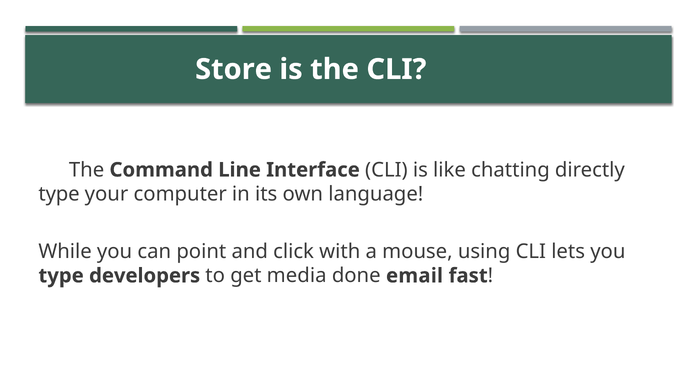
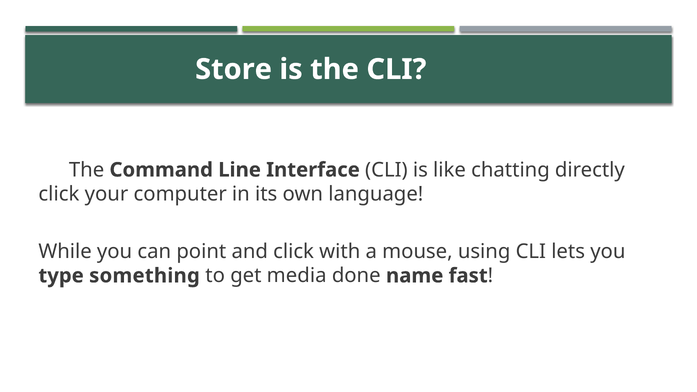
type: type -> click (59, 194)
developers: developers -> something (144, 276)
email: email -> name (415, 276)
